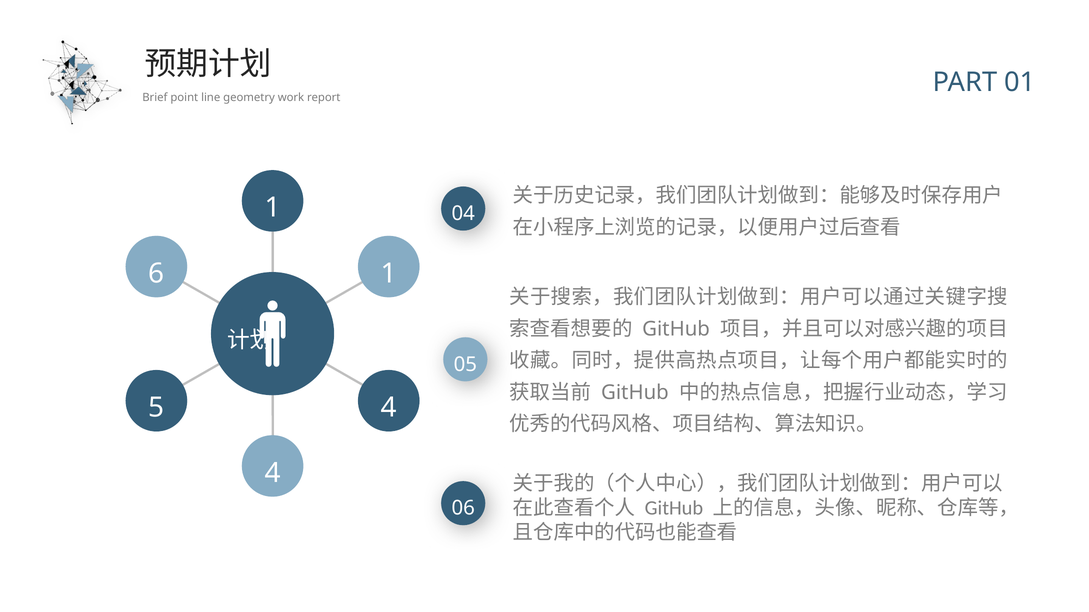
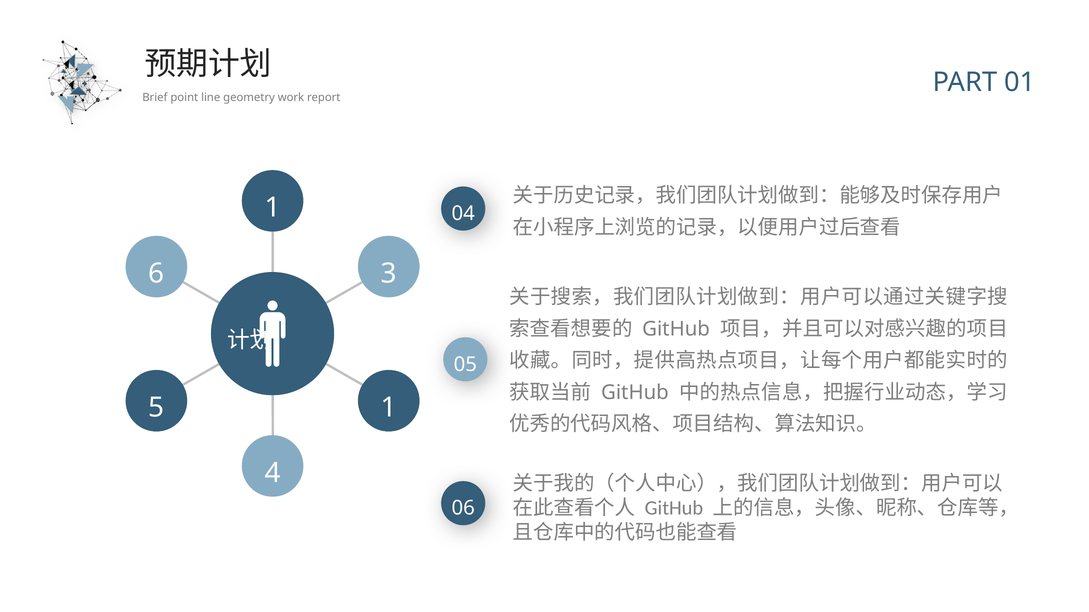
6 1: 1 -> 3 (389, 274)
5 4: 4 -> 1 (389, 408)
